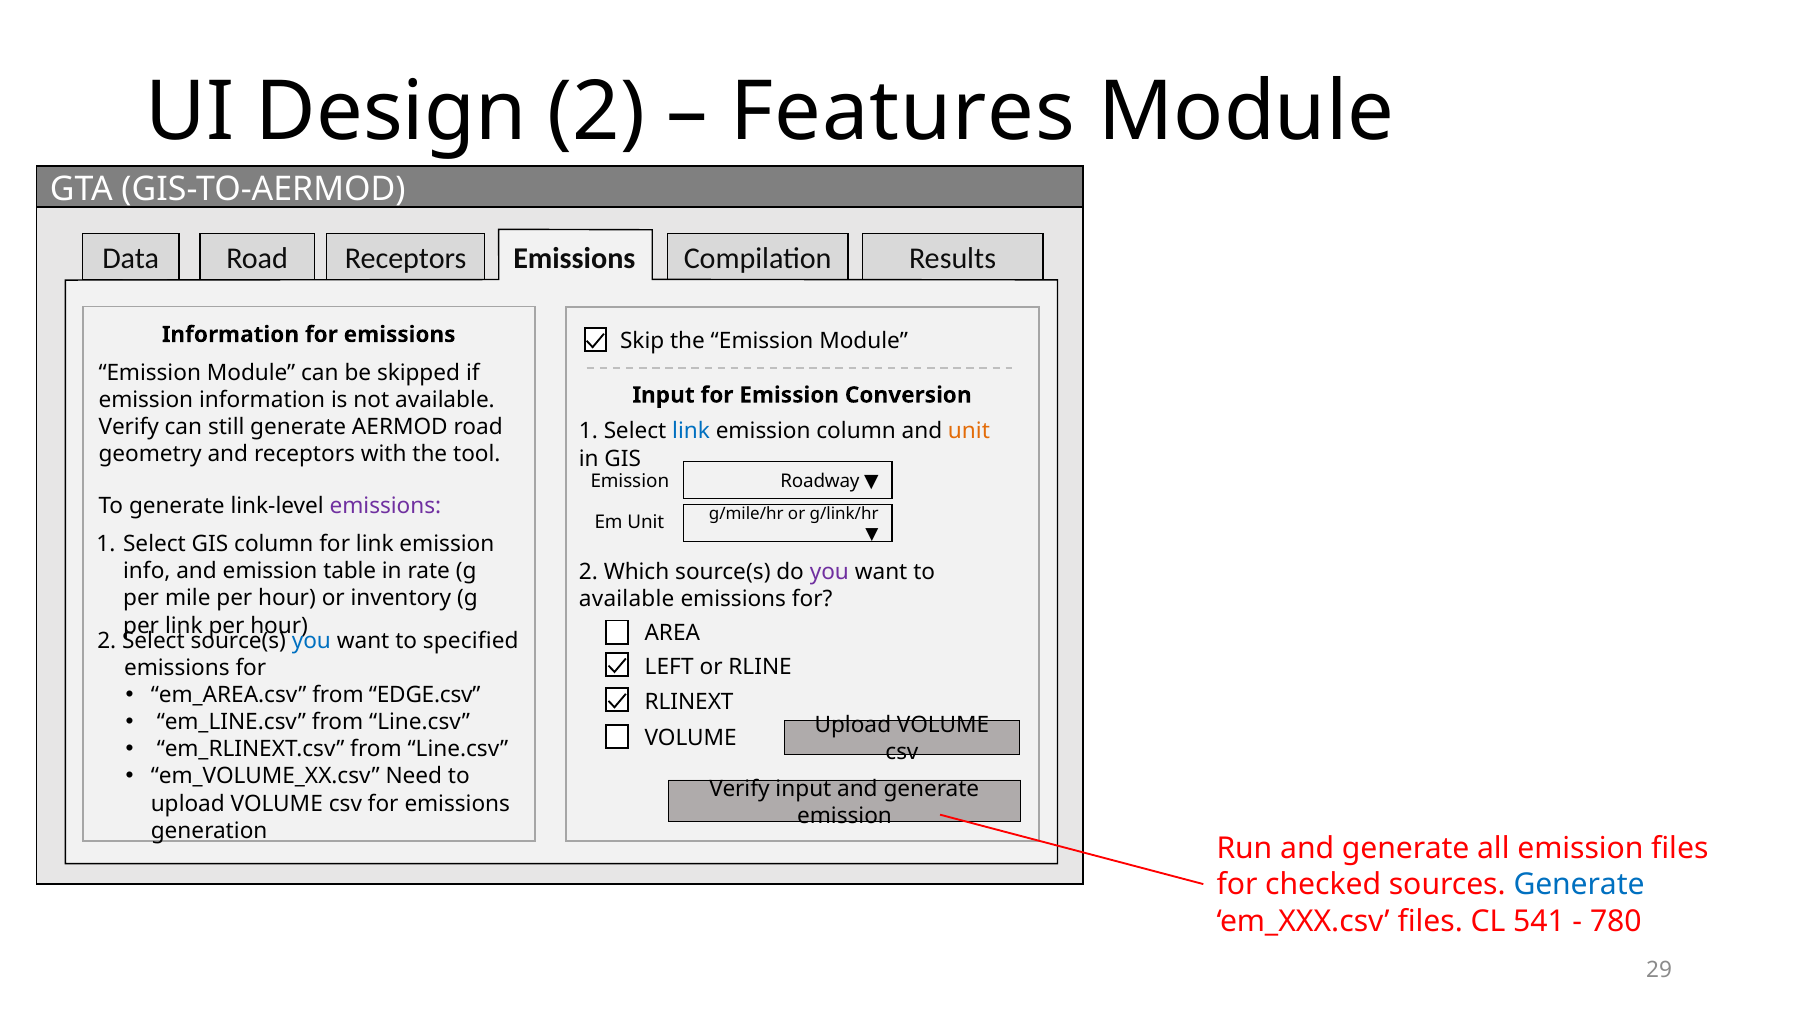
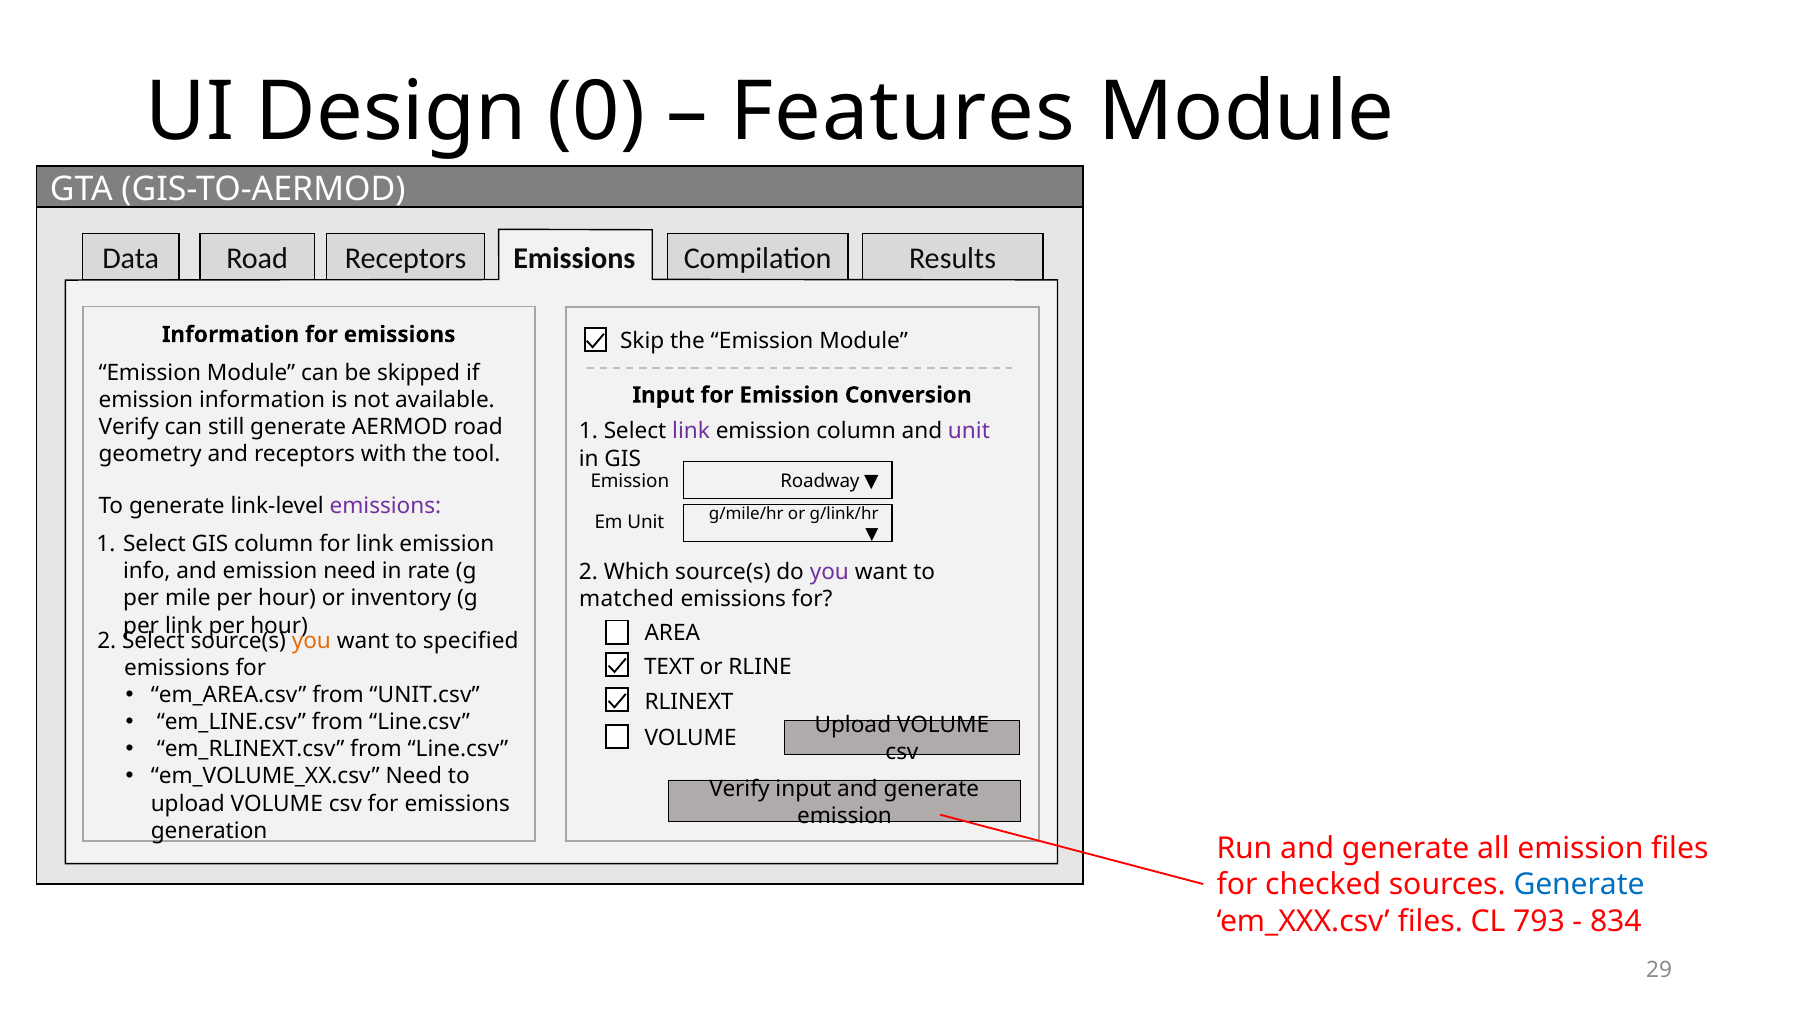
Design 2: 2 -> 0 (597, 112)
link colour: blue -> purple (691, 431)
unit colour: orange -> purple (969, 431)
emission table: table -> need (350, 571)
available: available -> matched (627, 599)
you colour: blue -> orange (311, 641)
LEFT: LEFT -> TEXT (669, 668)
EDGE.csv: EDGE.csv -> UNIT.csv (425, 695)
541: 541 -> 793 (1539, 921)
780: 780 -> 834 (1616, 921)
